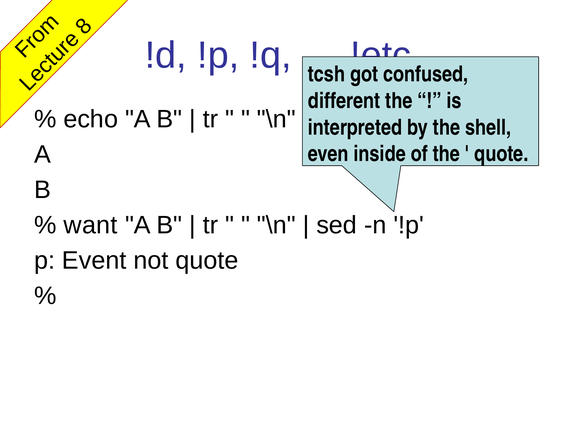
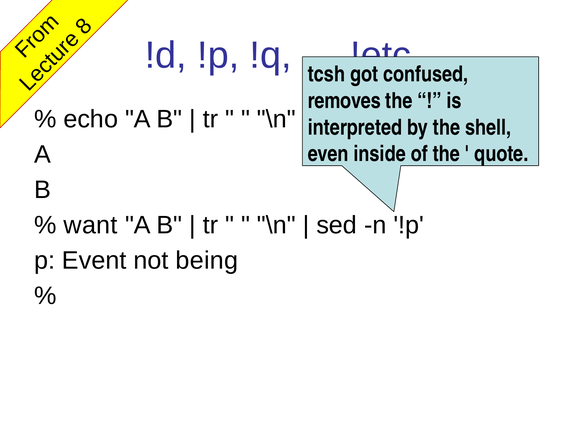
different: different -> removes (344, 101)
not quote: quote -> being (207, 260)
